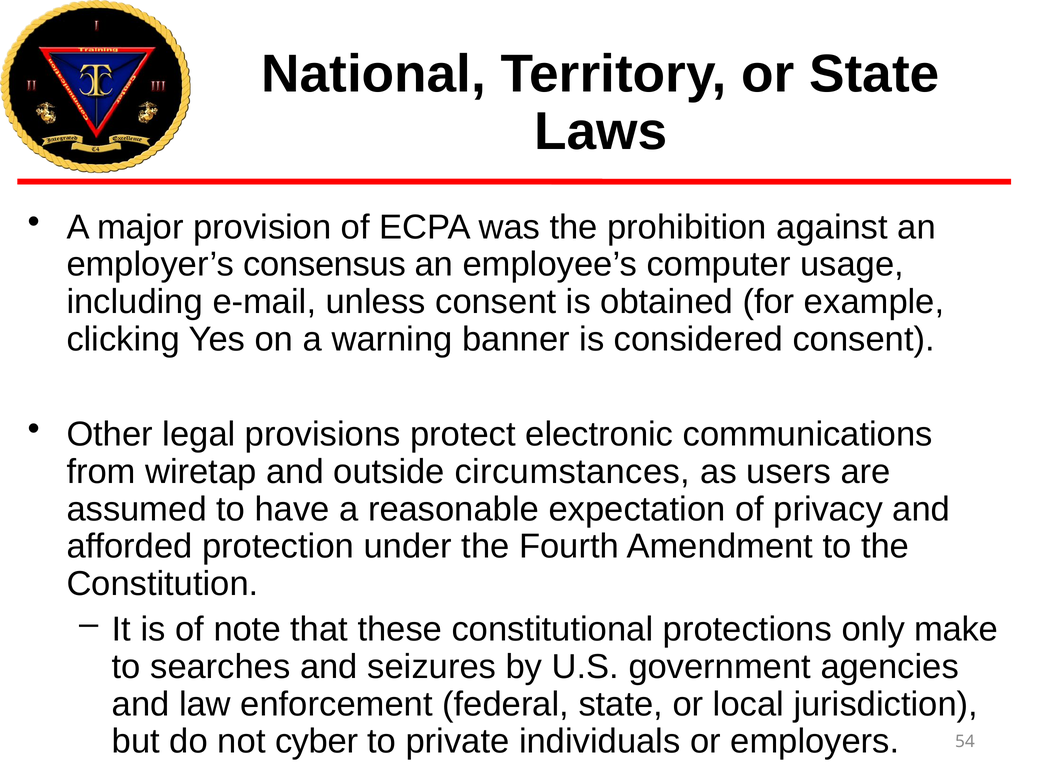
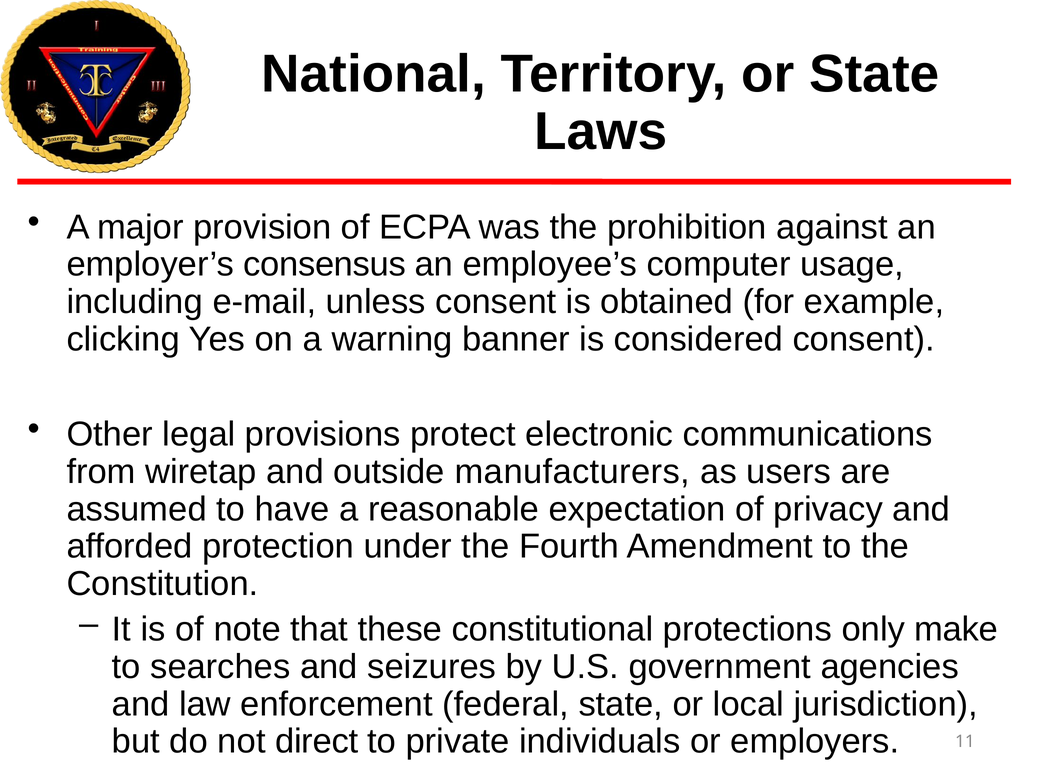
circumstances: circumstances -> manufacturers (572, 472)
cyber: cyber -> direct (317, 741)
54: 54 -> 11 (965, 741)
